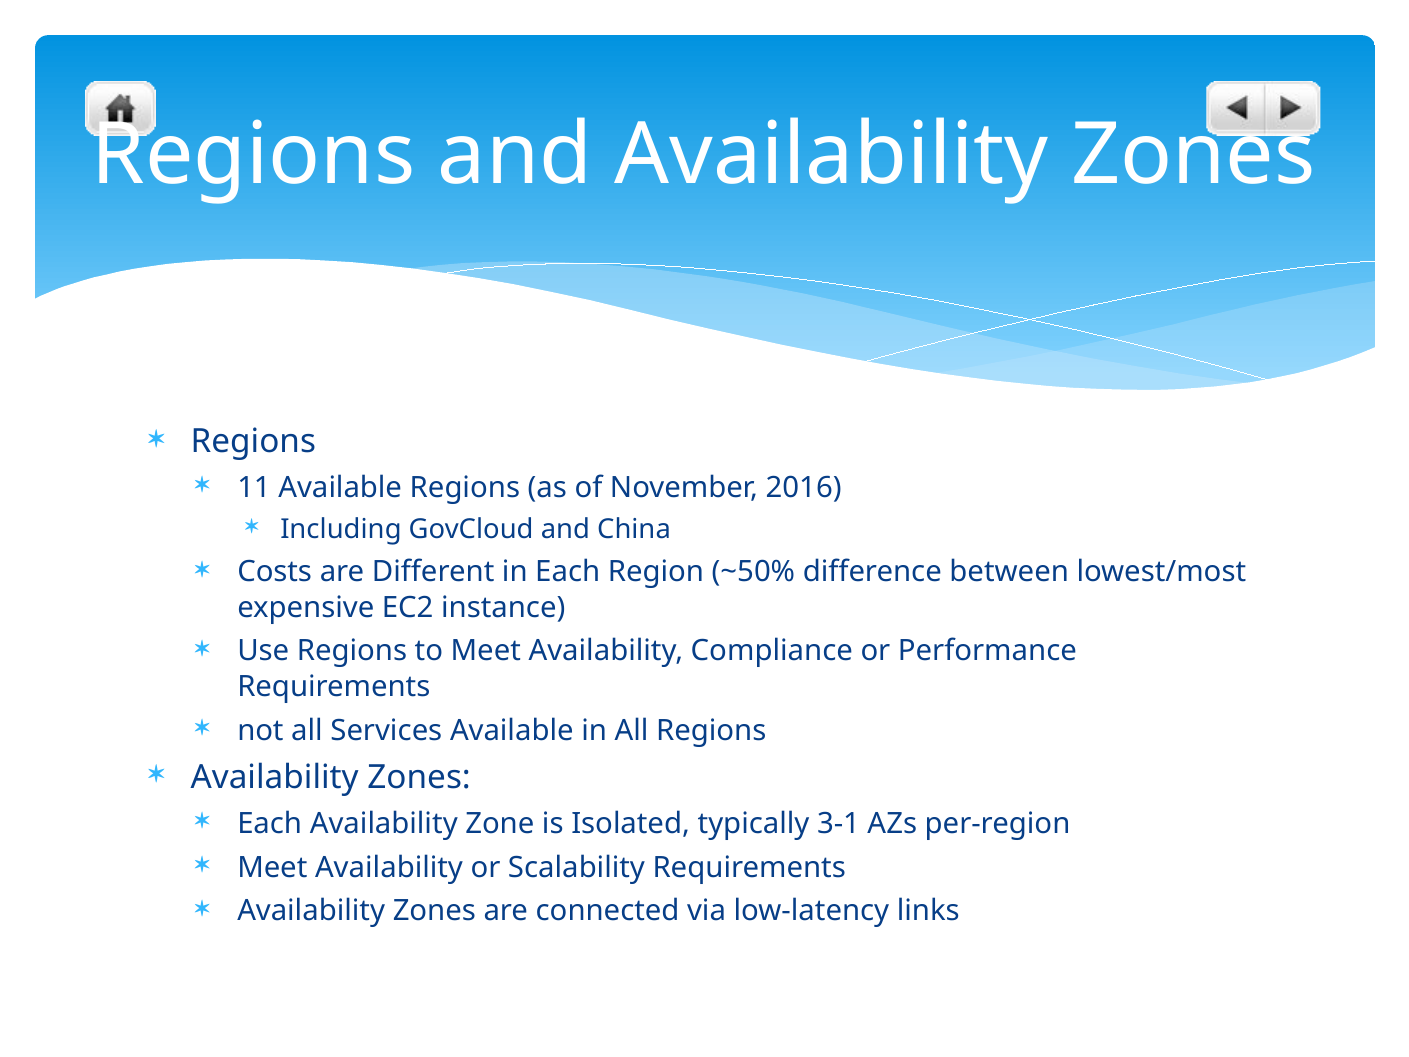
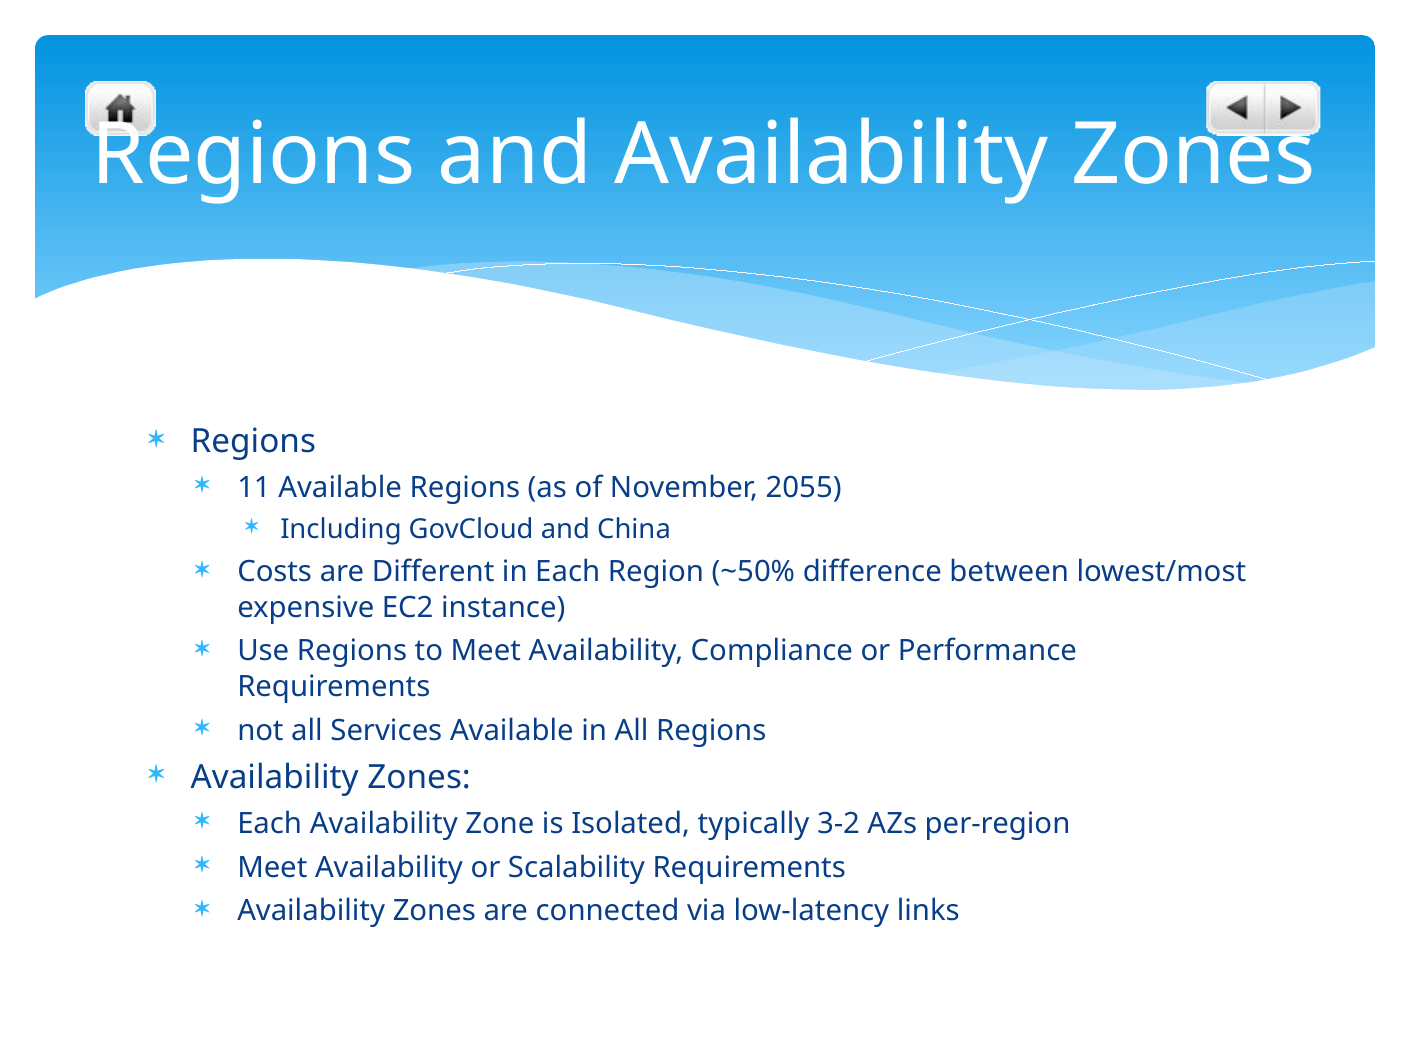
2016: 2016 -> 2055 (804, 488)
3-1: 3-1 -> 3-2 (839, 823)
